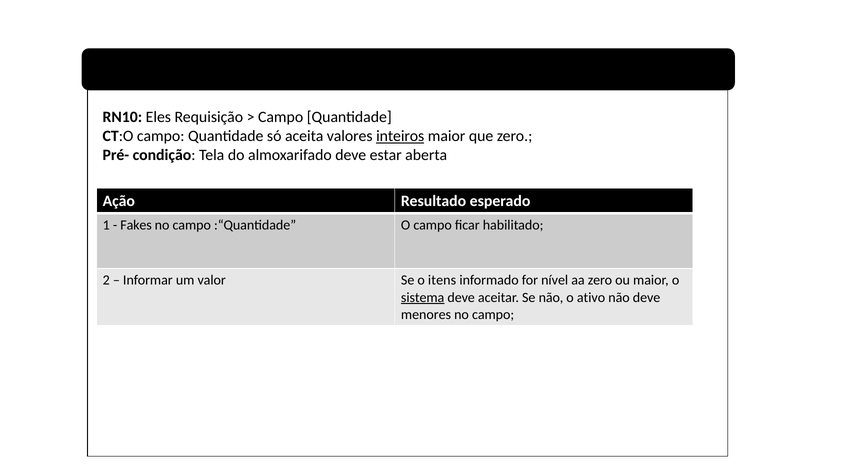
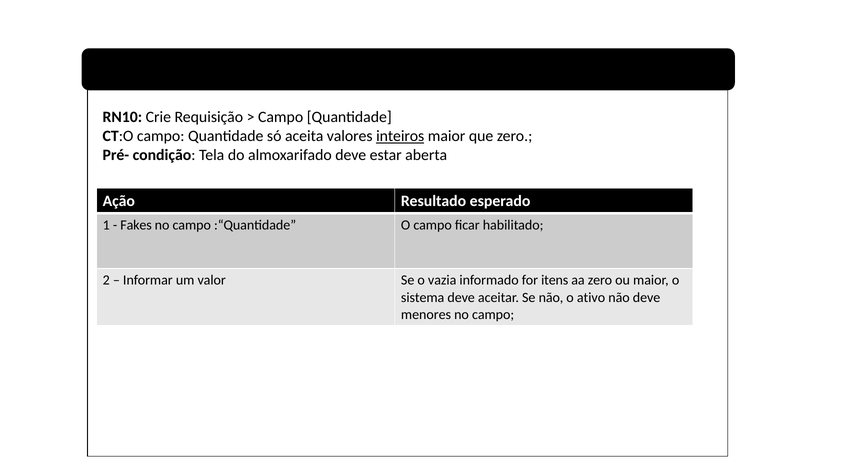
Eles: Eles -> Crie (158, 117)
itens: itens -> vazia (442, 280)
nível: nível -> itens (555, 280)
sistema underline: present -> none (423, 297)
